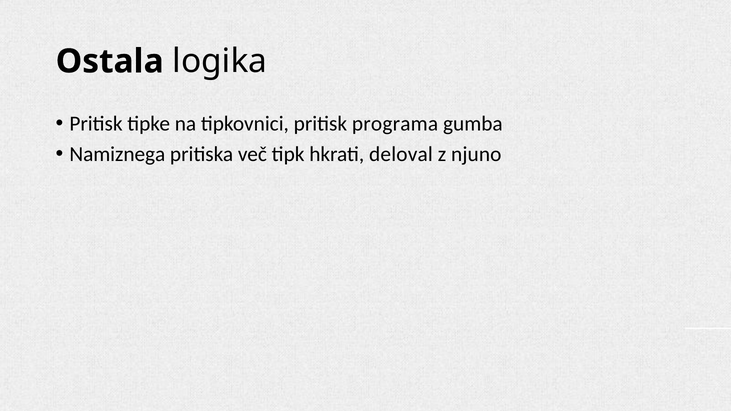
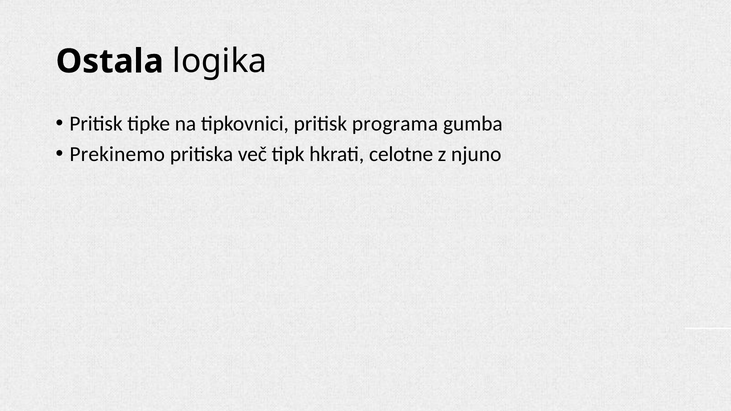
Namiznega: Namiznega -> Prekinemo (117, 154)
deloval: deloval -> celotne (401, 154)
